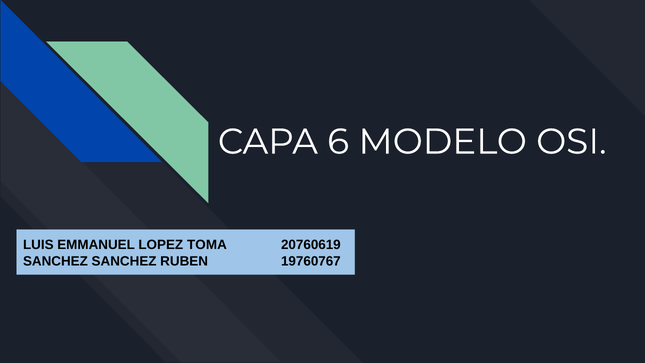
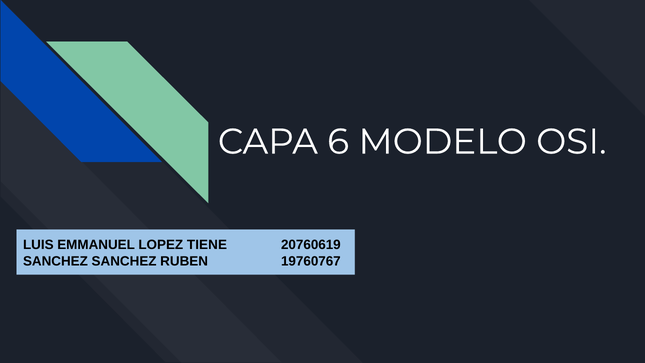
TOMA: TOMA -> TIENE (207, 245)
